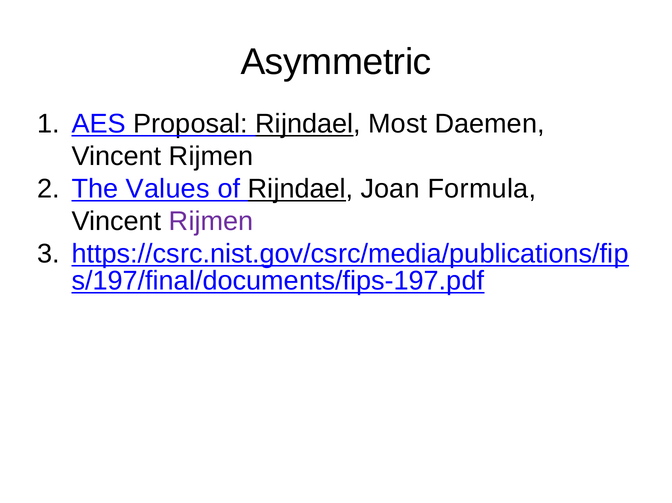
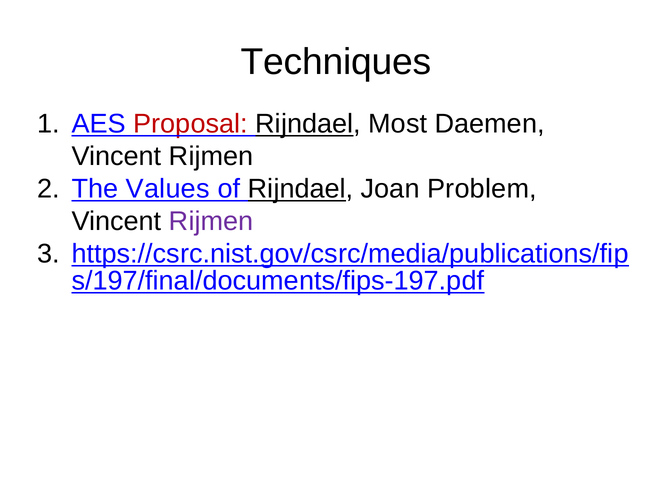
Asymmetric: Asymmetric -> Techniques (336, 62)
Proposal colour: black -> red (191, 124)
Formula: Formula -> Problem (482, 189)
